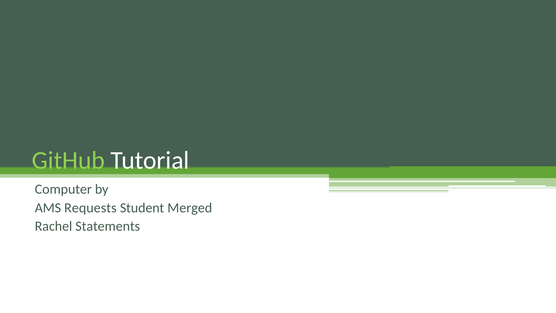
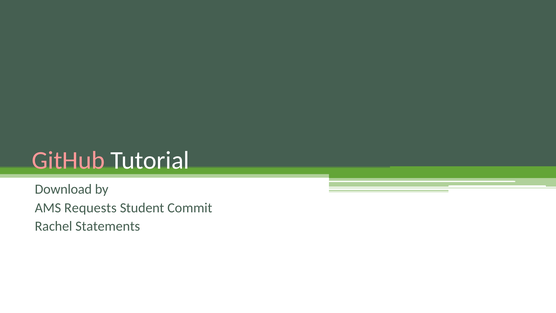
GitHub colour: light green -> pink (68, 160)
Computer: Computer -> Download (63, 189)
Merged: Merged -> Commit (190, 208)
